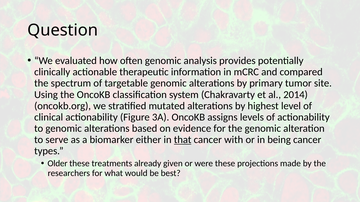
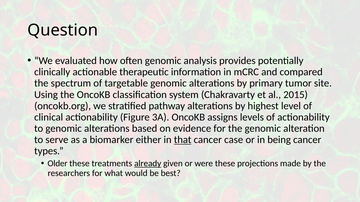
2014: 2014 -> 2015 (296, 95)
mutated: mutated -> pathway (167, 106)
with: with -> case (234, 140)
already underline: none -> present (148, 164)
